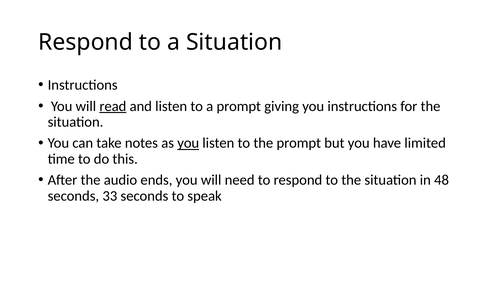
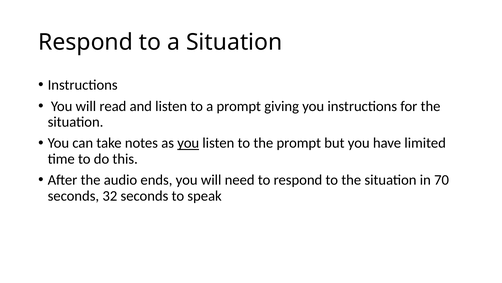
read underline: present -> none (113, 106)
48: 48 -> 70 (442, 180)
33: 33 -> 32 (110, 195)
